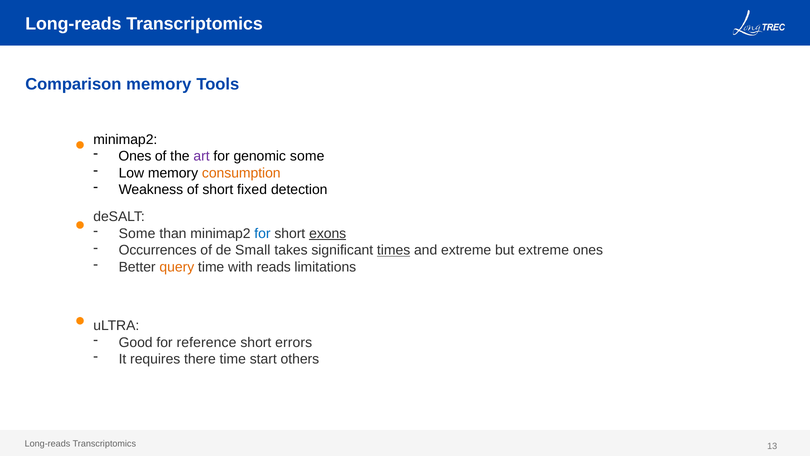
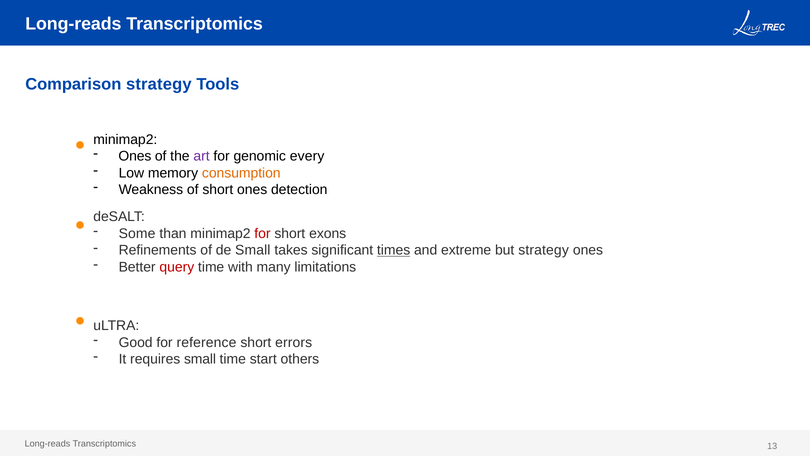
Comparison memory: memory -> strategy (159, 84)
genomic some: some -> every (307, 156)
short fixed: fixed -> ones (252, 189)
for colour: blue -> red (262, 233)
exons underline: present -> none (328, 233)
Occurrences: Occurrences -> Refinements (158, 250)
but extreme: extreme -> strategy (544, 250)
query colour: orange -> red (177, 267)
reads: reads -> many (274, 267)
requires there: there -> small (200, 359)
